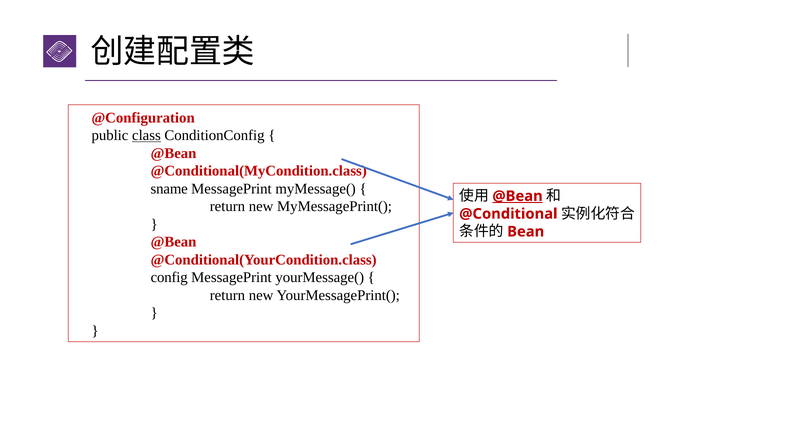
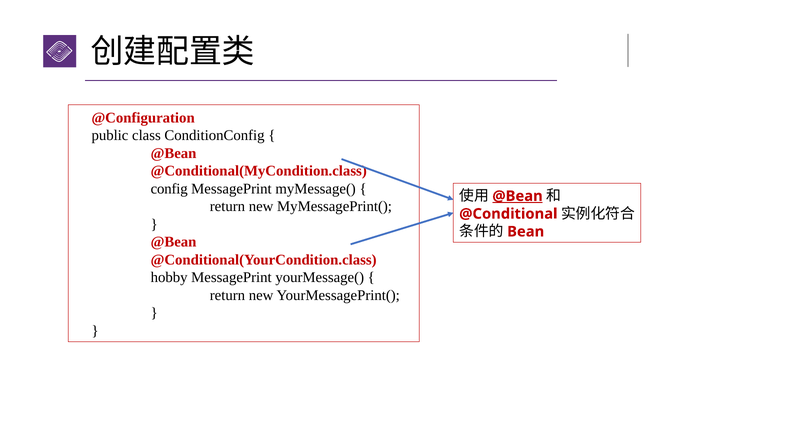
class underline: present -> none (146, 135)
sname: sname -> config (169, 189)
config: config -> hobby (169, 277)
